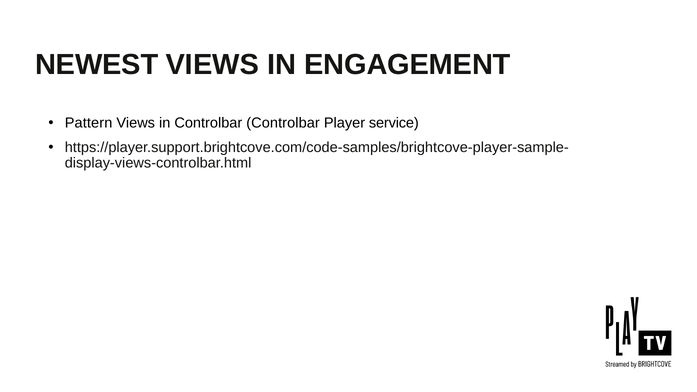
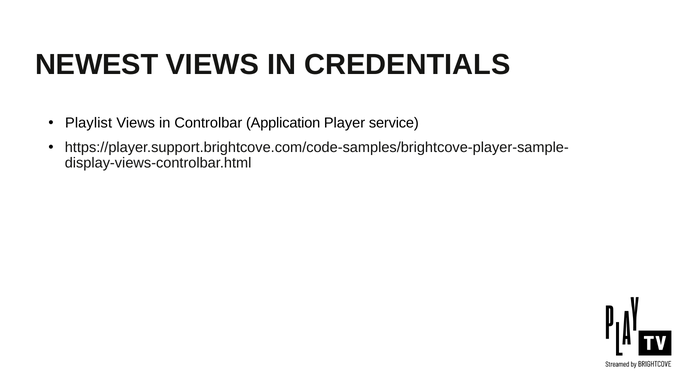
ENGAGEMENT: ENGAGEMENT -> CREDENTIALS (407, 64)
Pattern: Pattern -> Playlist (89, 123)
Controlbar Controlbar: Controlbar -> Application (283, 123)
